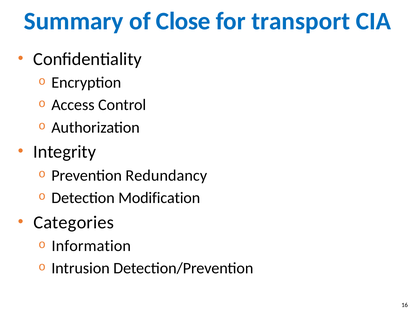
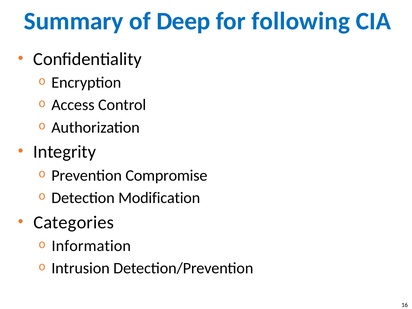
Close: Close -> Deep (183, 21)
transport: transport -> following (301, 21)
Redundancy: Redundancy -> Compromise (166, 175)
